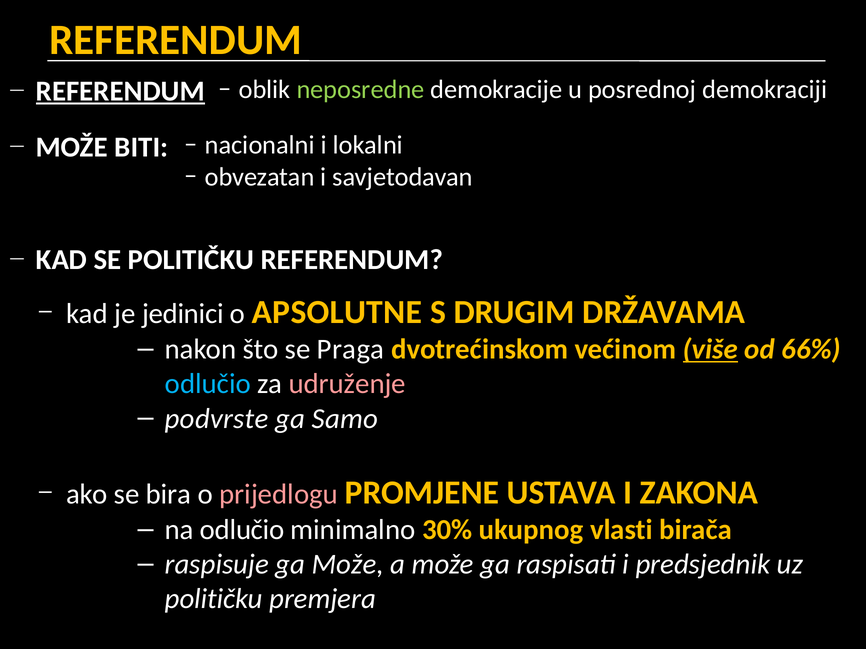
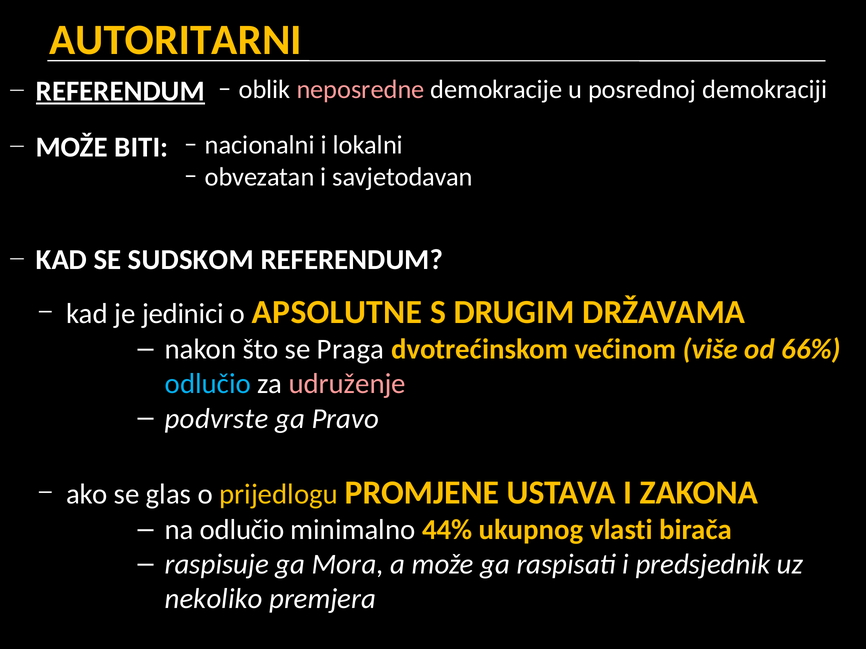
REFERENDUM: REFERENDUM -> AUTORITARNI (176, 40)
neposredne colour: light green -> pink (361, 90)
SE POLITIČKU: POLITIČKU -> SUDSKOM (191, 260)
više underline: present -> none (710, 350)
Samo: Samo -> Pravo (345, 419)
bira: bira -> glas (169, 494)
prijedlogu colour: pink -> yellow (279, 494)
30%: 30% -> 44% (447, 530)
ga Može: Može -> Mora (348, 565)
političku: političku -> nekoliko (214, 599)
